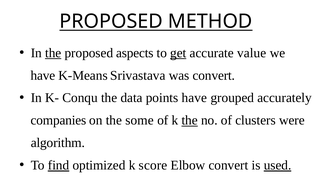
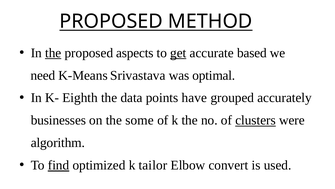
value: value -> based (252, 53)
have: have -> need (43, 75)
was convert: convert -> optimal (214, 75)
Conqu: Conqu -> Eighth (80, 98)
companies: companies -> businesses (58, 120)
the underline: present -> none (190, 120)
clusters underline: none -> present (255, 120)
score: score -> tailor (153, 165)
used underline: present -> none (278, 165)
